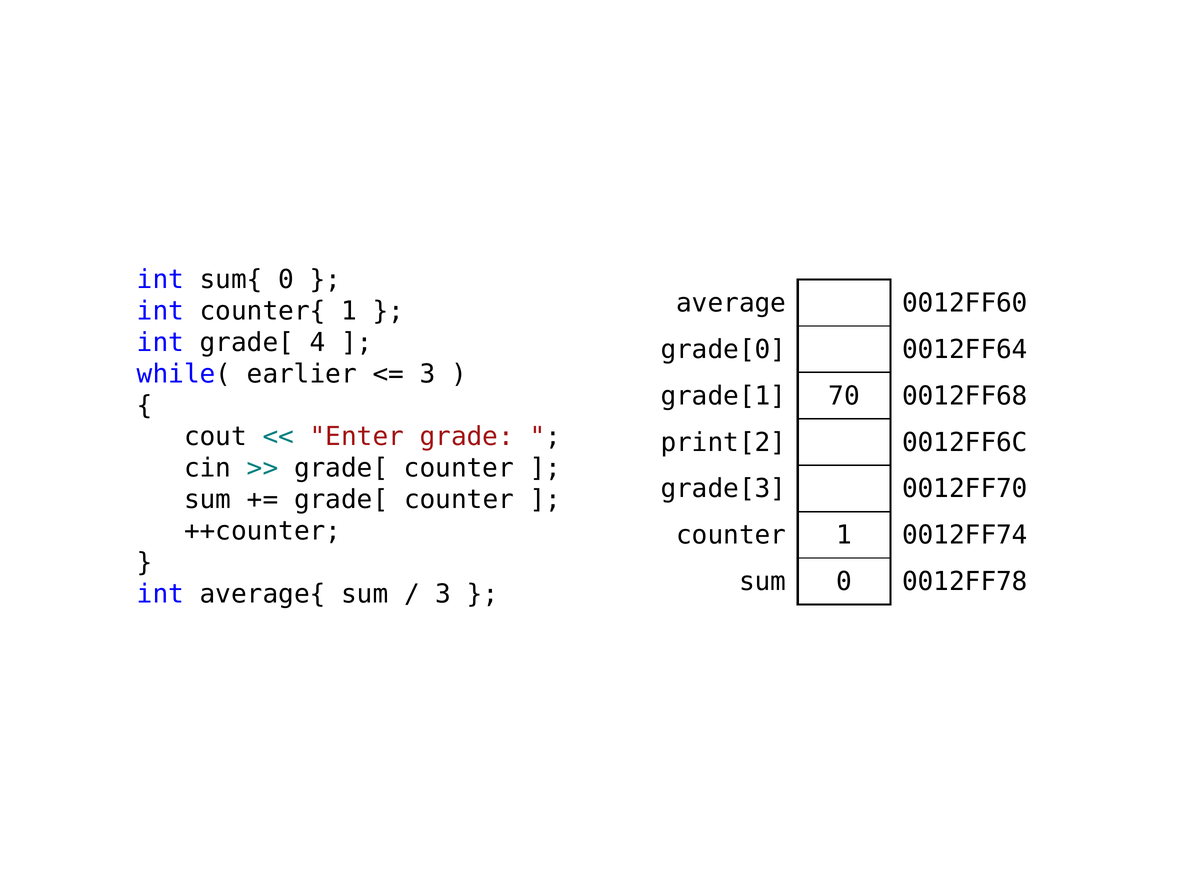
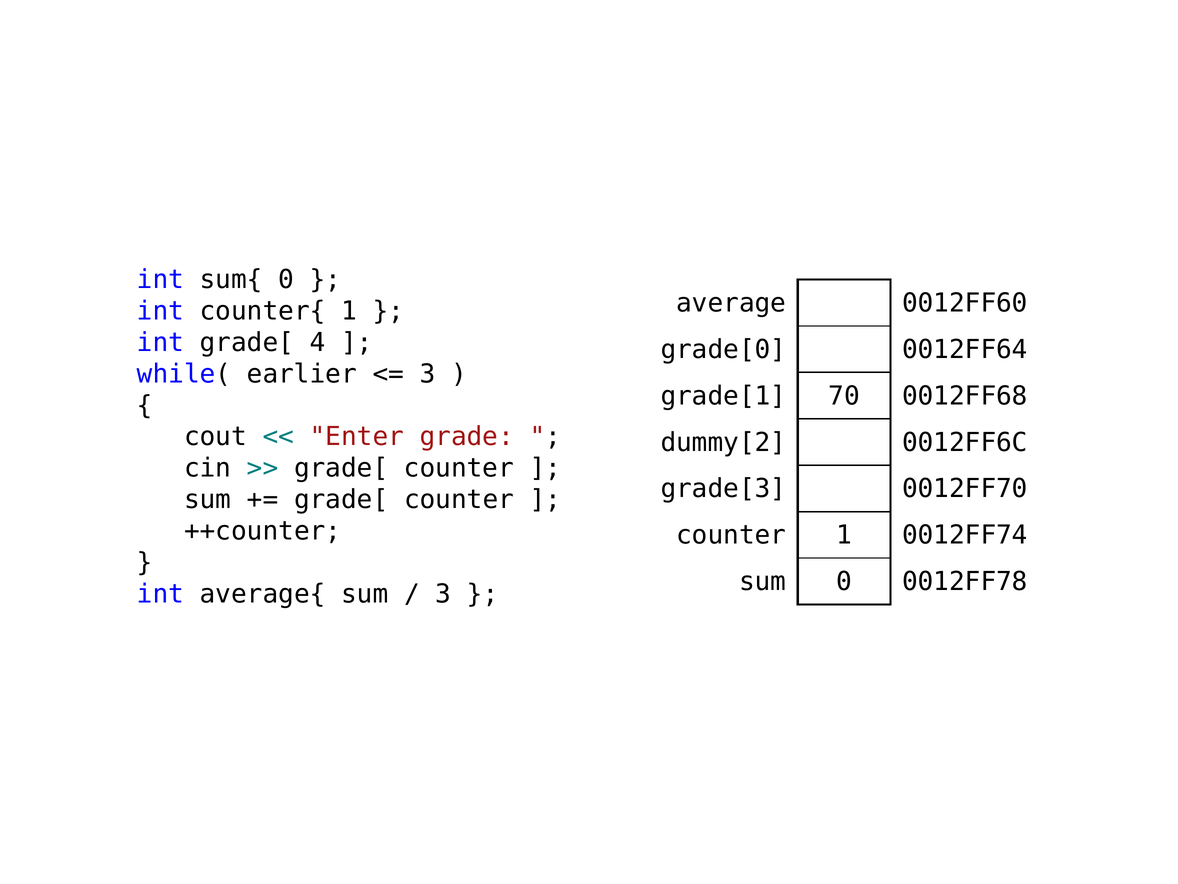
print[2: print[2 -> dummy[2 (723, 442)
